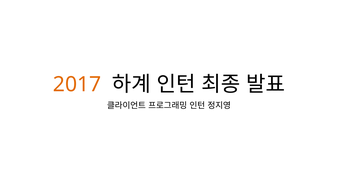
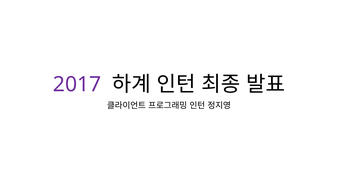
2017 colour: orange -> purple (77, 84)
